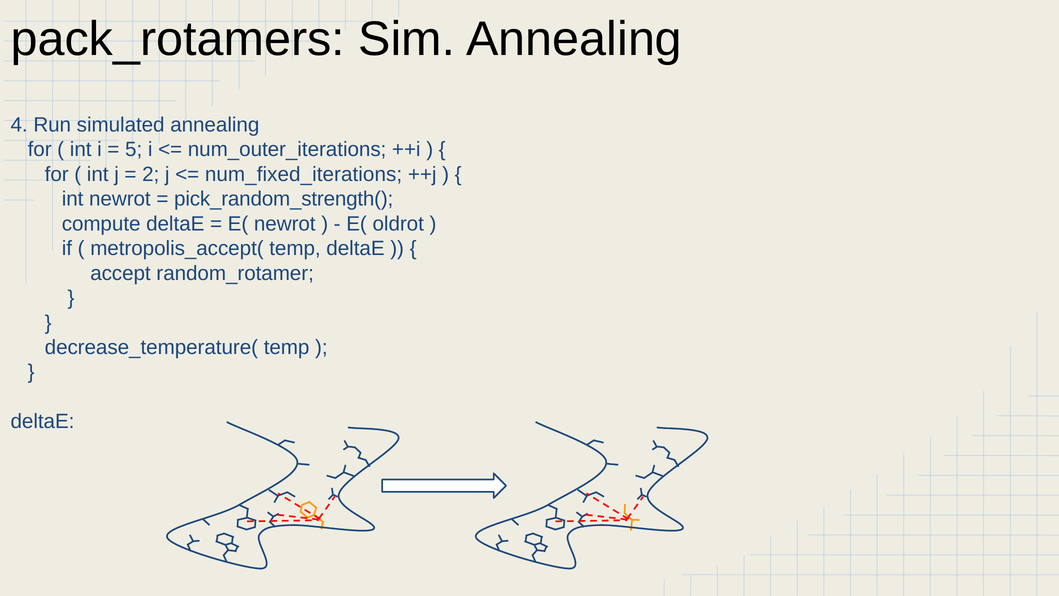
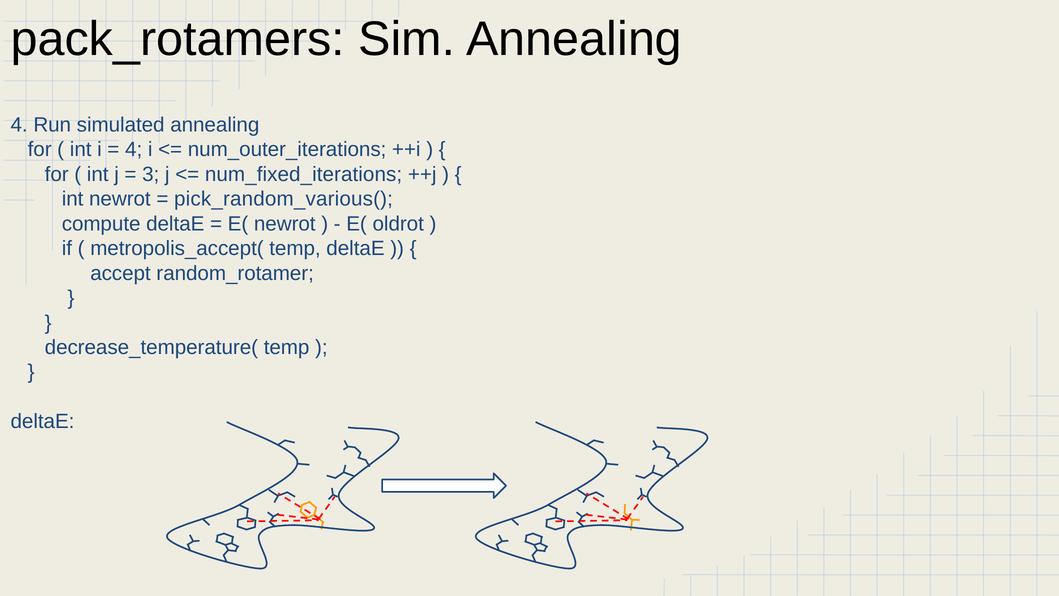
5: 5 -> 4 (134, 150)
2: 2 -> 3 (151, 174)
pick_random_strength(: pick_random_strength( -> pick_random_various( (284, 199)
